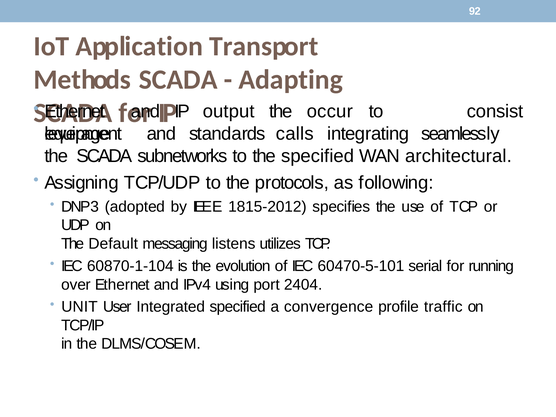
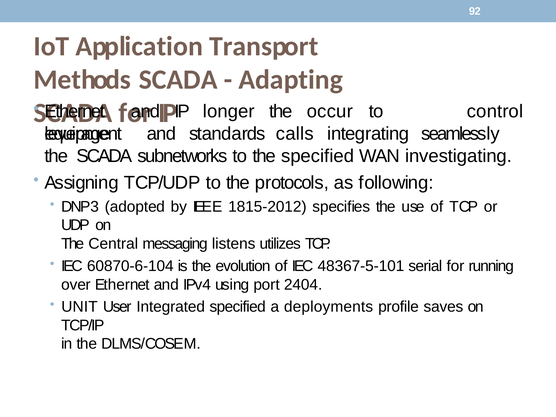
consist: consist -> control (495, 111)
output: output -> longer (229, 111)
architectural: architectural -> investigating (459, 156)
Default: Default -> Central (113, 244)
60870-1-104: 60870-1-104 -> 60870-6-104 (130, 266)
60470-5-101: 60470-5-101 -> 48367-5-101 (361, 266)
convergence: convergence -> deployments (329, 307)
traffic: traffic -> saves (443, 307)
